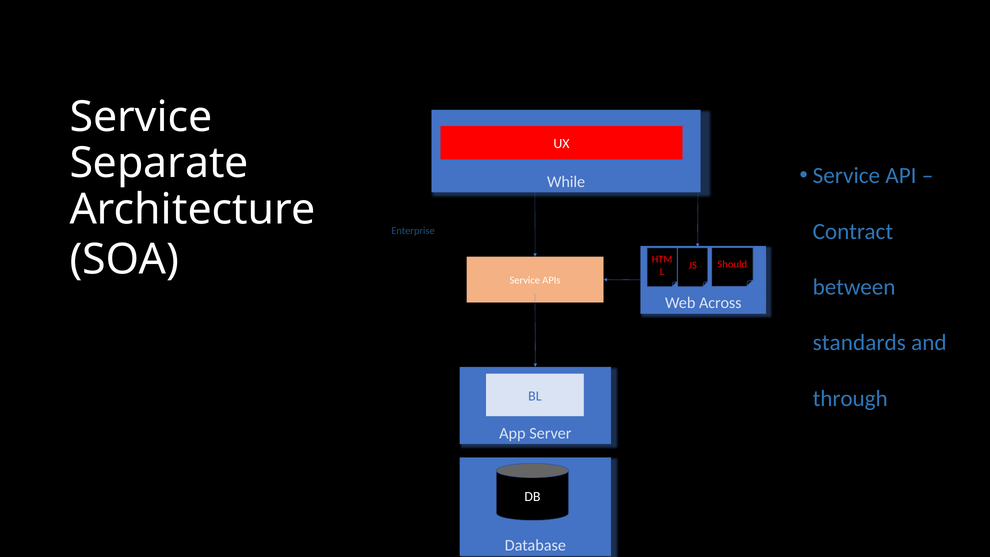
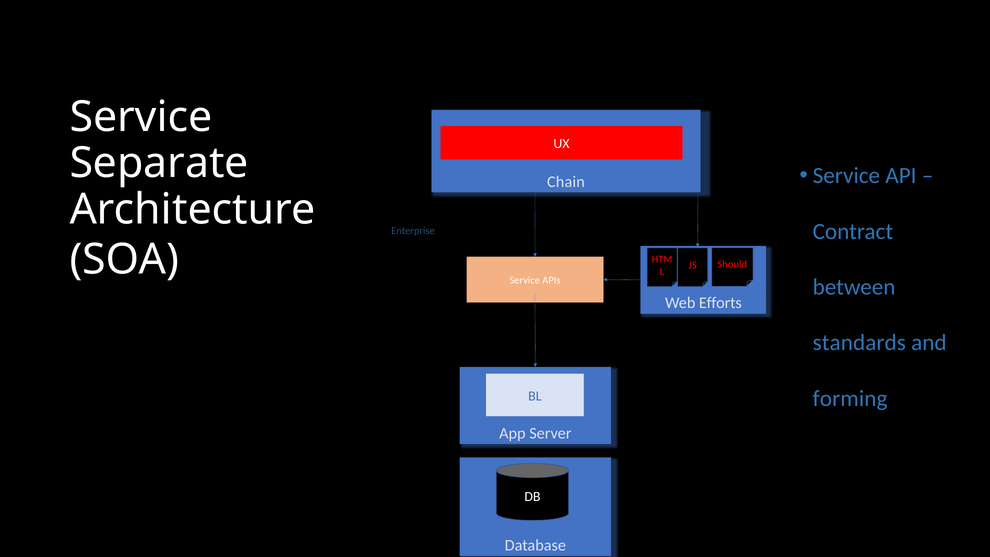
While: While -> Chain (566, 182)
Across: Across -> Efforts (720, 303)
through: through -> forming (850, 398)
